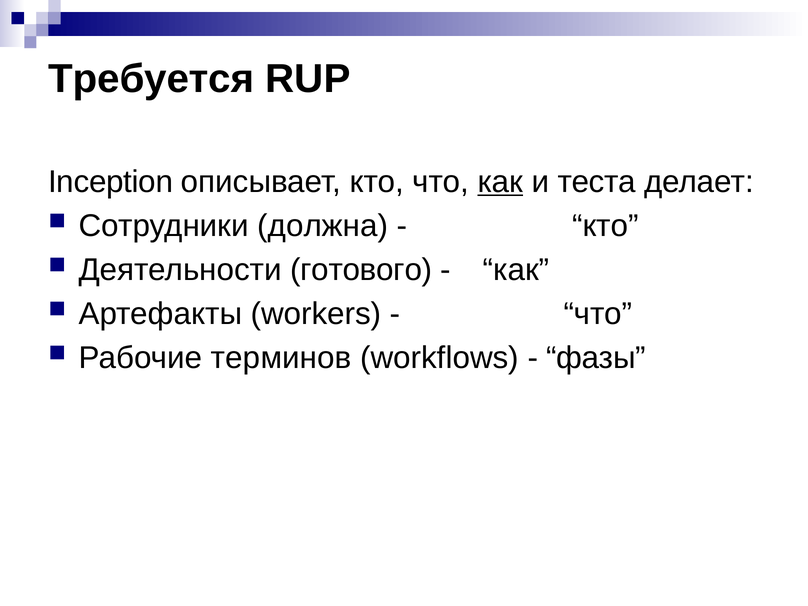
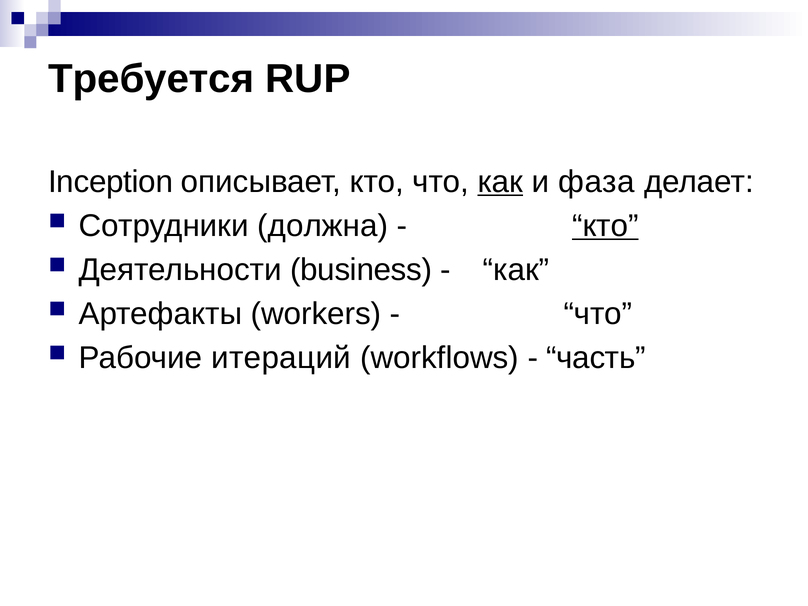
теста: теста -> фаза (597, 182)
кто underline: none -> present (605, 226)
готового: готового -> business (361, 270)
терминов: терминов -> итераций (281, 358)
фазы: фазы -> часть (596, 358)
